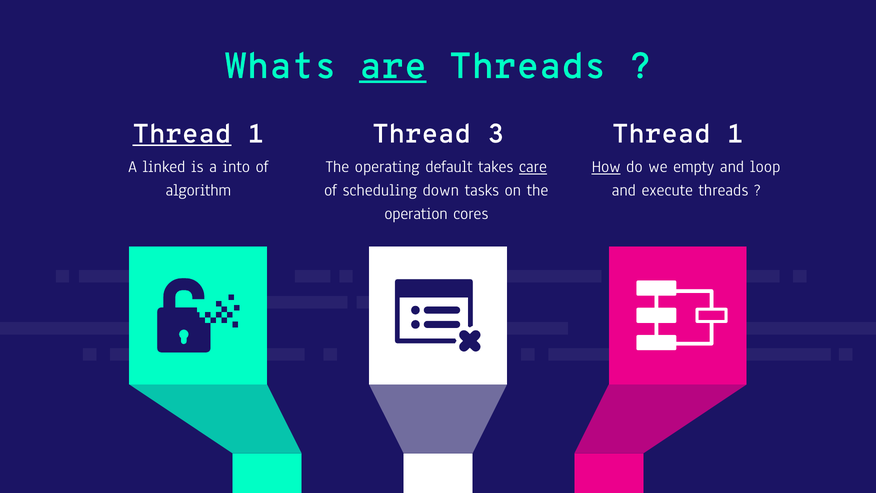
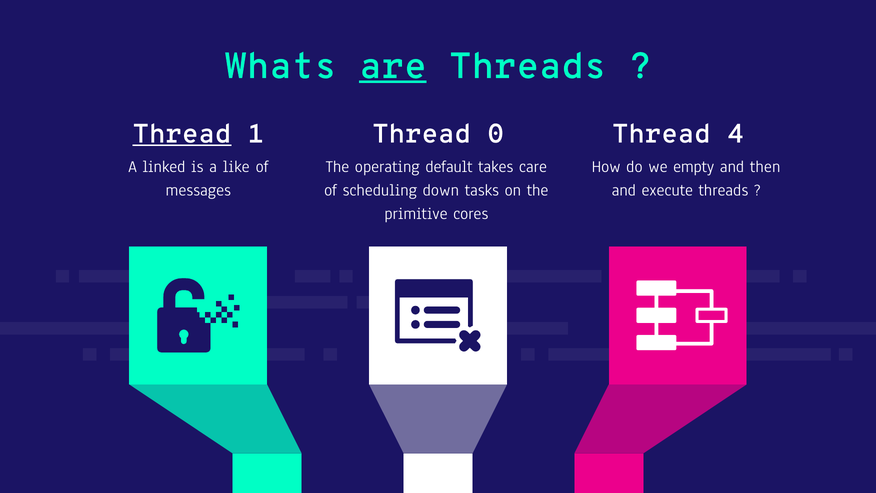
3: 3 -> 0 (496, 134)
1: 1 -> 4 (735, 134)
into: into -> like (236, 167)
care underline: present -> none (533, 167)
How underline: present -> none (606, 167)
loop: loop -> then (765, 167)
algorithm: algorithm -> messages (198, 190)
operation: operation -> primitive (416, 214)
